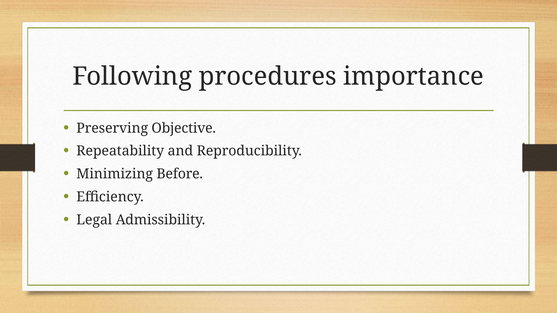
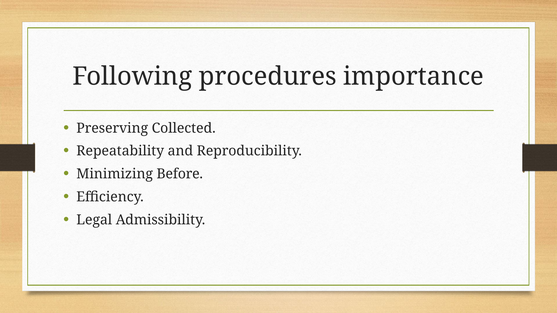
Objective: Objective -> Collected (184, 128)
